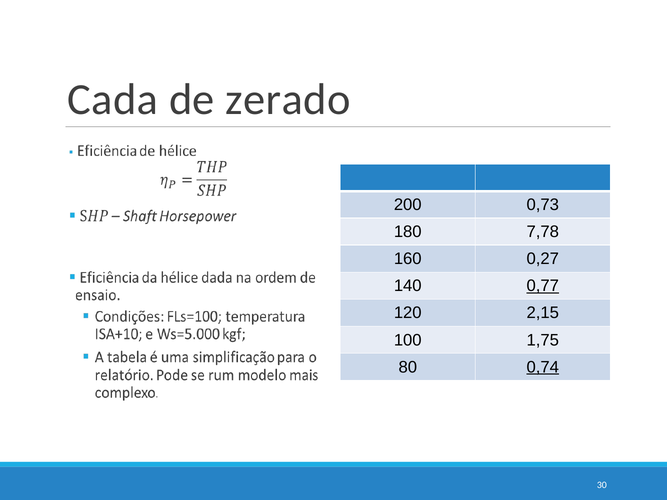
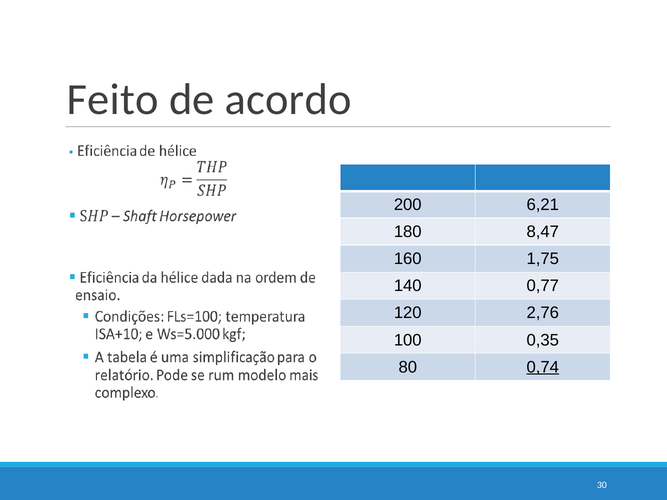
Cada: Cada -> Feito (113, 100)
zerado: zerado -> acordo (288, 100)
0,73: 0,73 -> 6,21 (543, 205)
7,78: 7,78 -> 8,47 (543, 232)
0,27: 0,27 -> 1,75 (543, 259)
0,77 underline: present -> none (543, 286)
2,15: 2,15 -> 2,76 (543, 313)
1,75: 1,75 -> 0,35 (543, 340)
